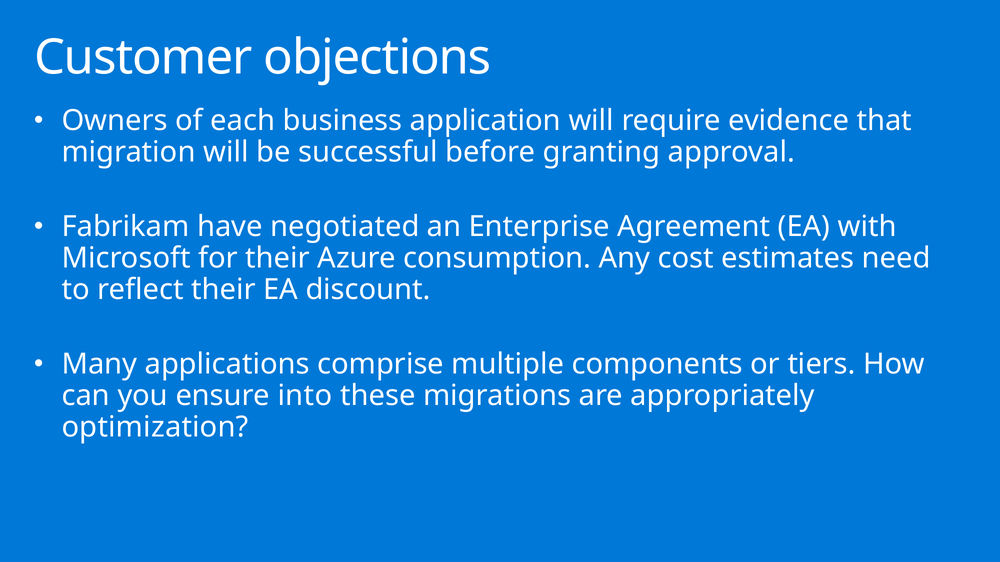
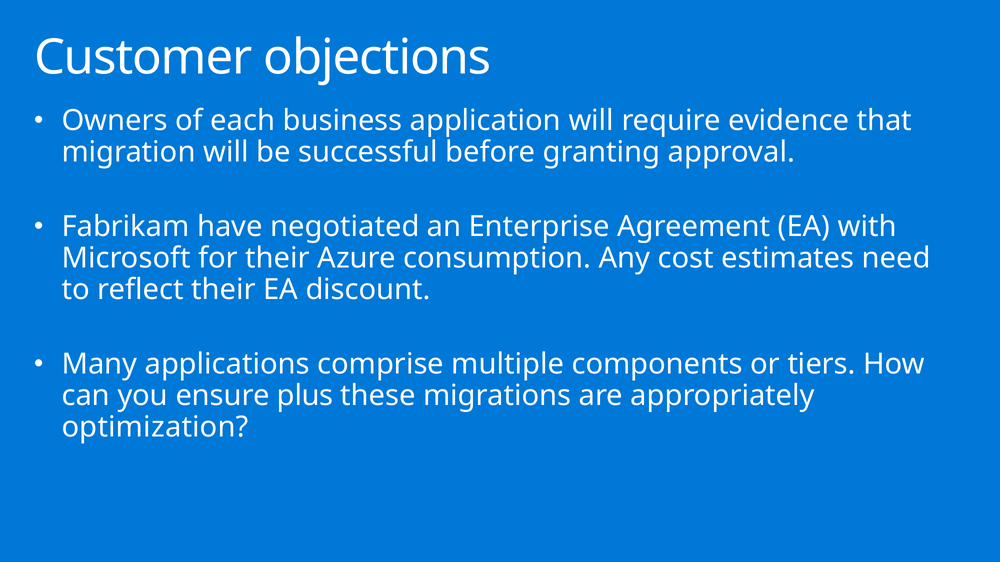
into: into -> plus (305, 396)
